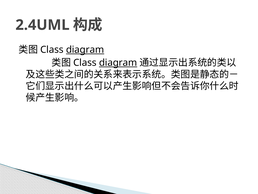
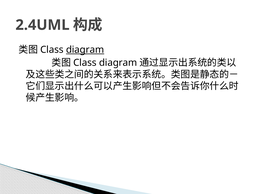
diagram underline: present -> none (118, 63)
